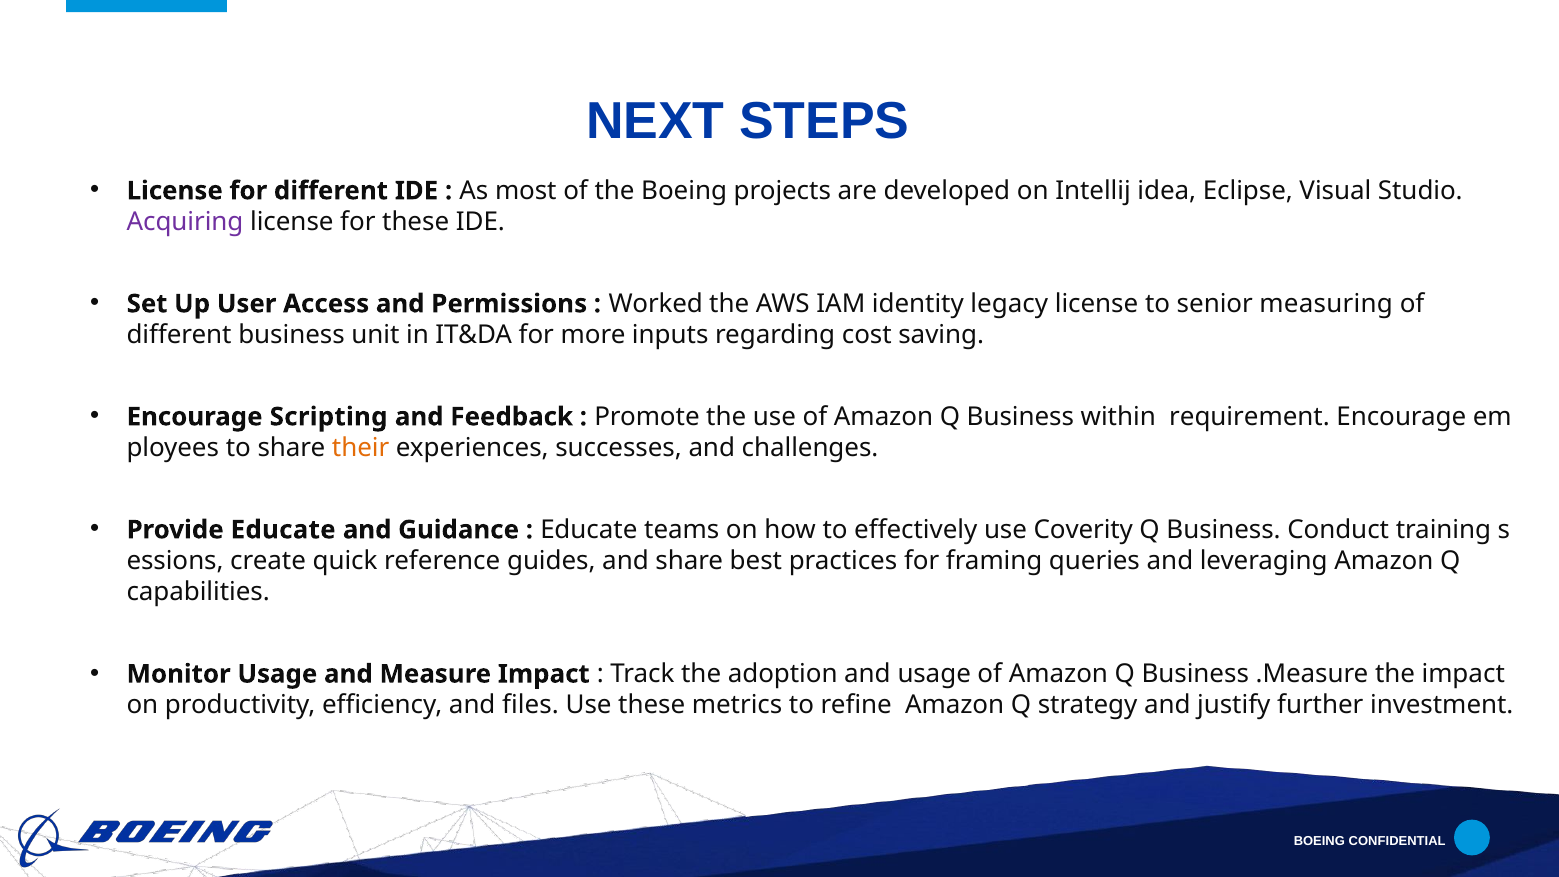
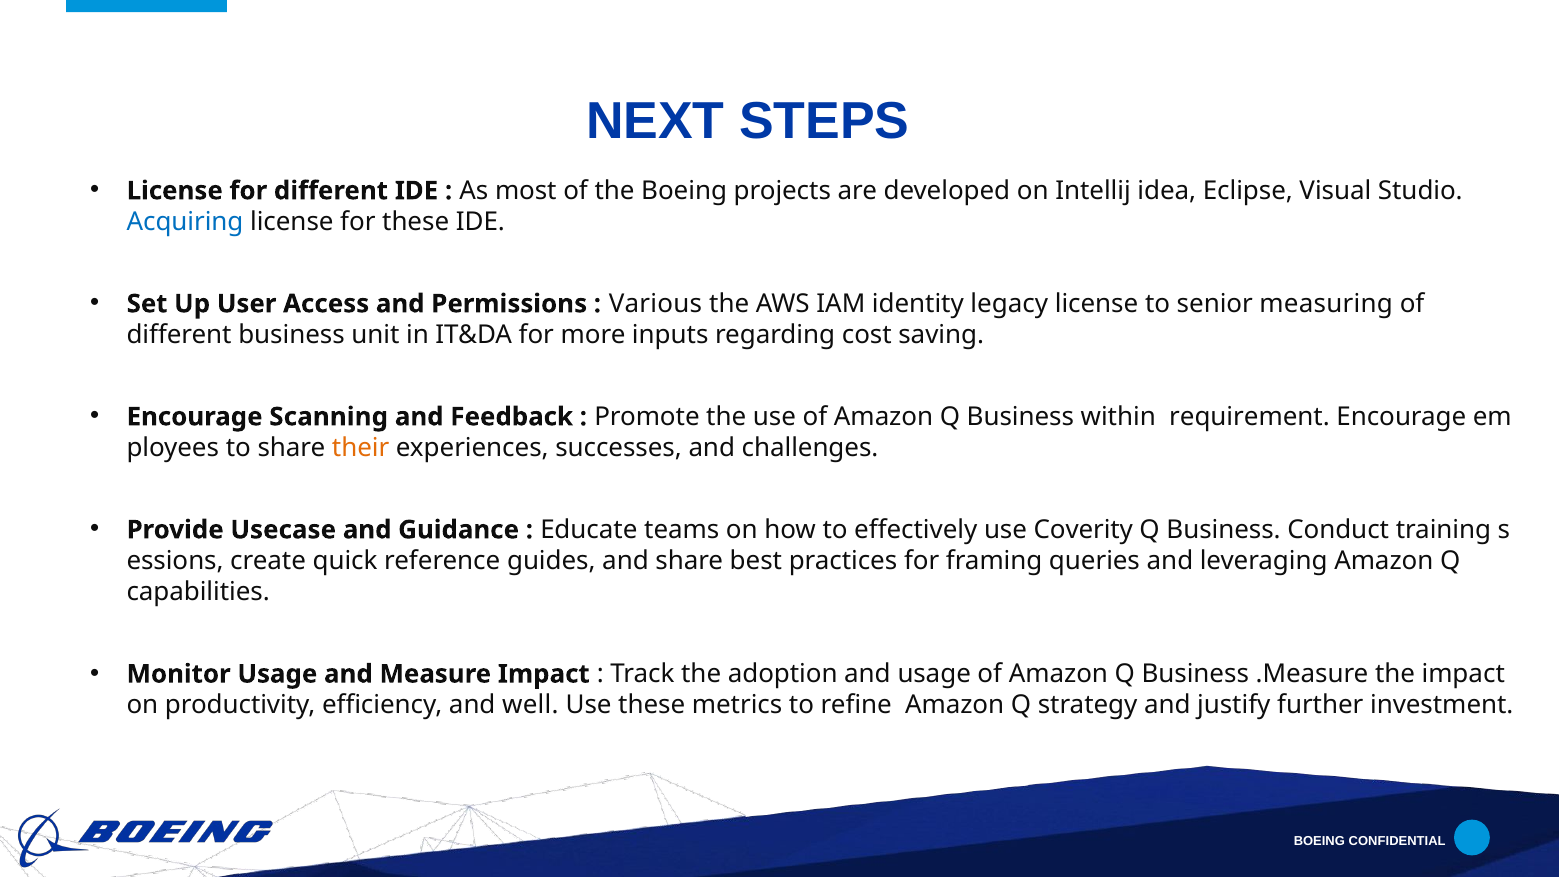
Acquiring colour: purple -> blue (185, 222)
Worked: Worked -> Various (655, 304)
Scripting: Scripting -> Scanning (329, 417)
Provide Educate: Educate -> Usecase (283, 530)
files: files -> well (530, 705)
